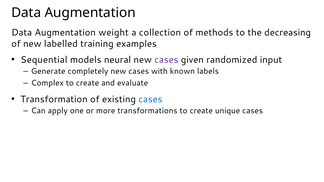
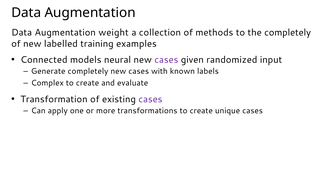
the decreasing: decreasing -> completely (288, 33)
Sequential: Sequential -> Connected (44, 60)
cases colour: blue -> purple (150, 99)
